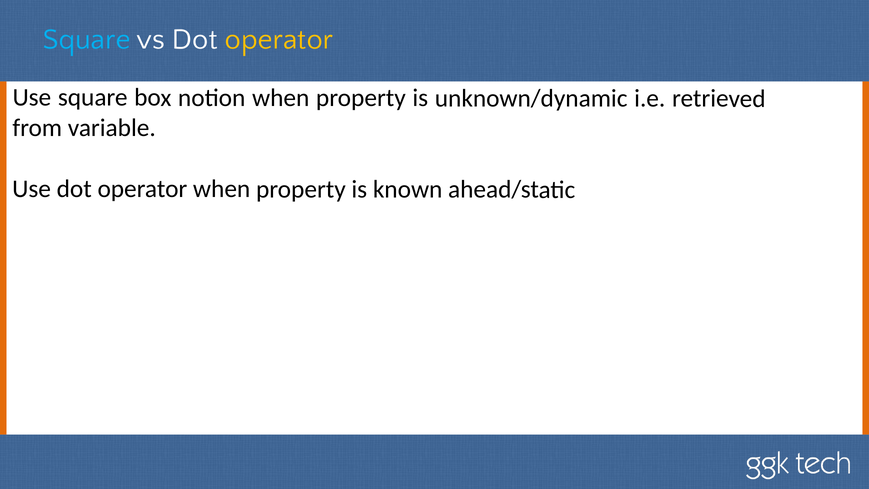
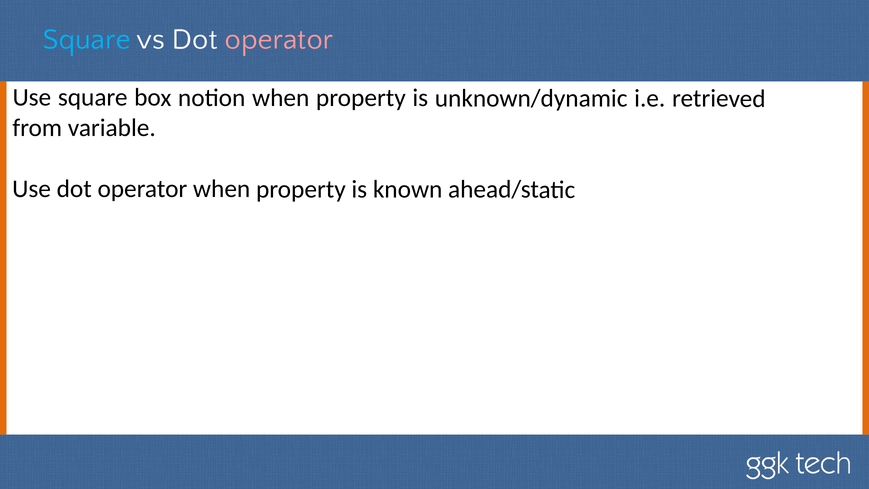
operator colour: yellow -> pink (279, 39)
